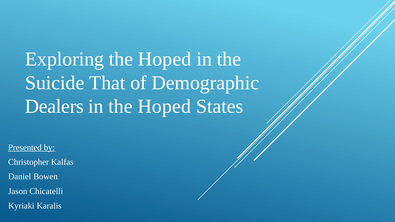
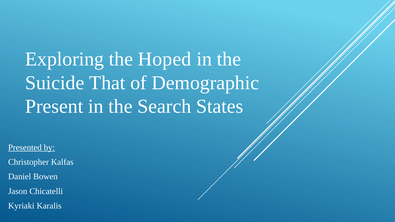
Dealers: Dealers -> Present (54, 107)
in the Hoped: Hoped -> Search (164, 107)
